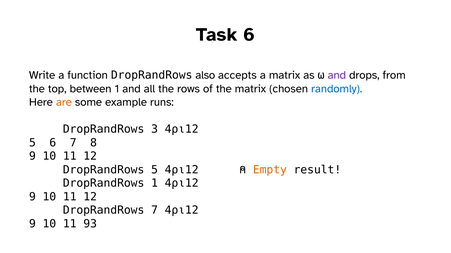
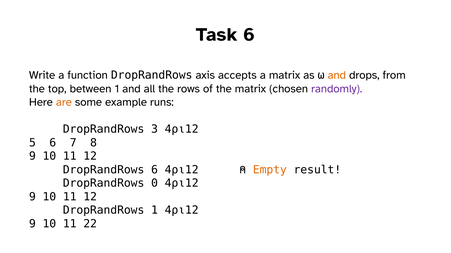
also: also -> axis (205, 75)
and colour: purple -> orange (337, 75)
randomly colour: blue -> purple (337, 89)
DropRandRows 5: 5 -> 6 (154, 170)
DropRandRows 1: 1 -> 0 (154, 184)
DropRandRows 7: 7 -> 1 (154, 211)
93: 93 -> 22 (90, 224)
